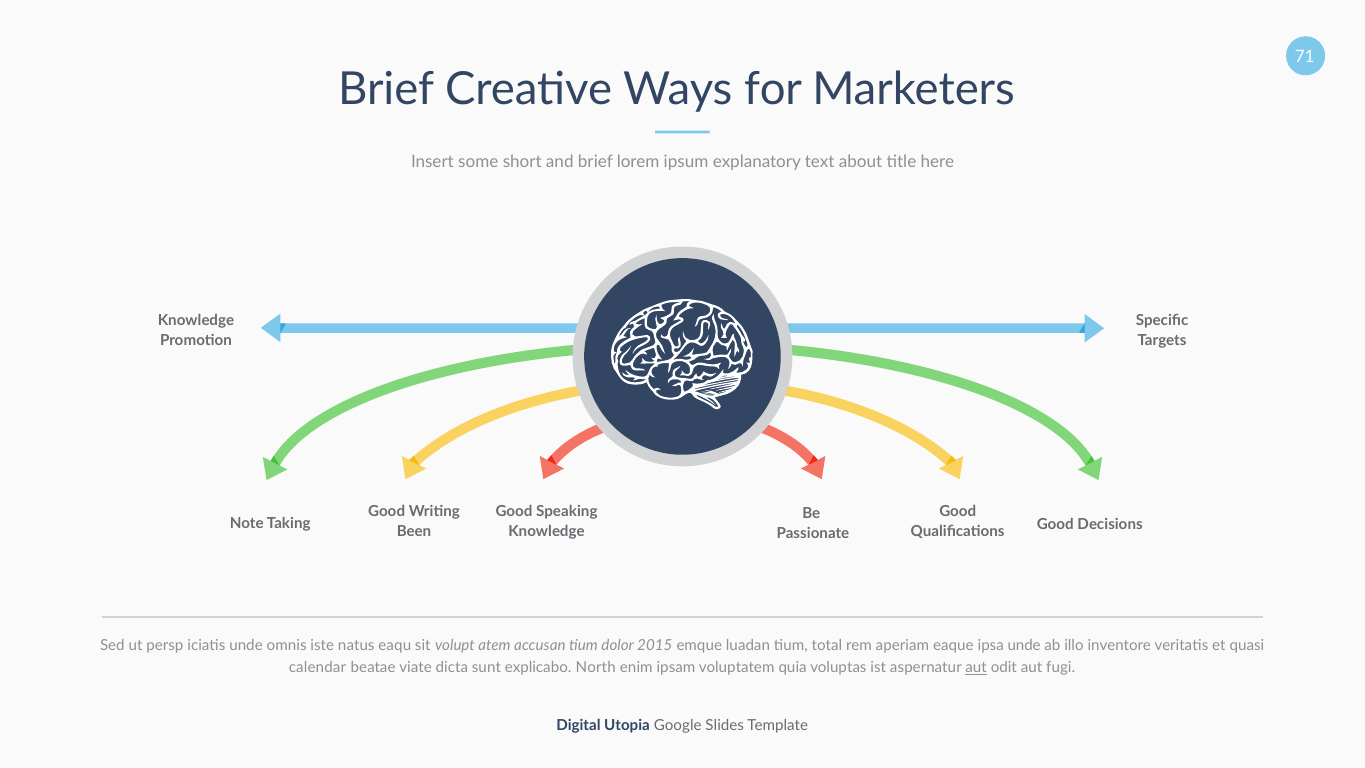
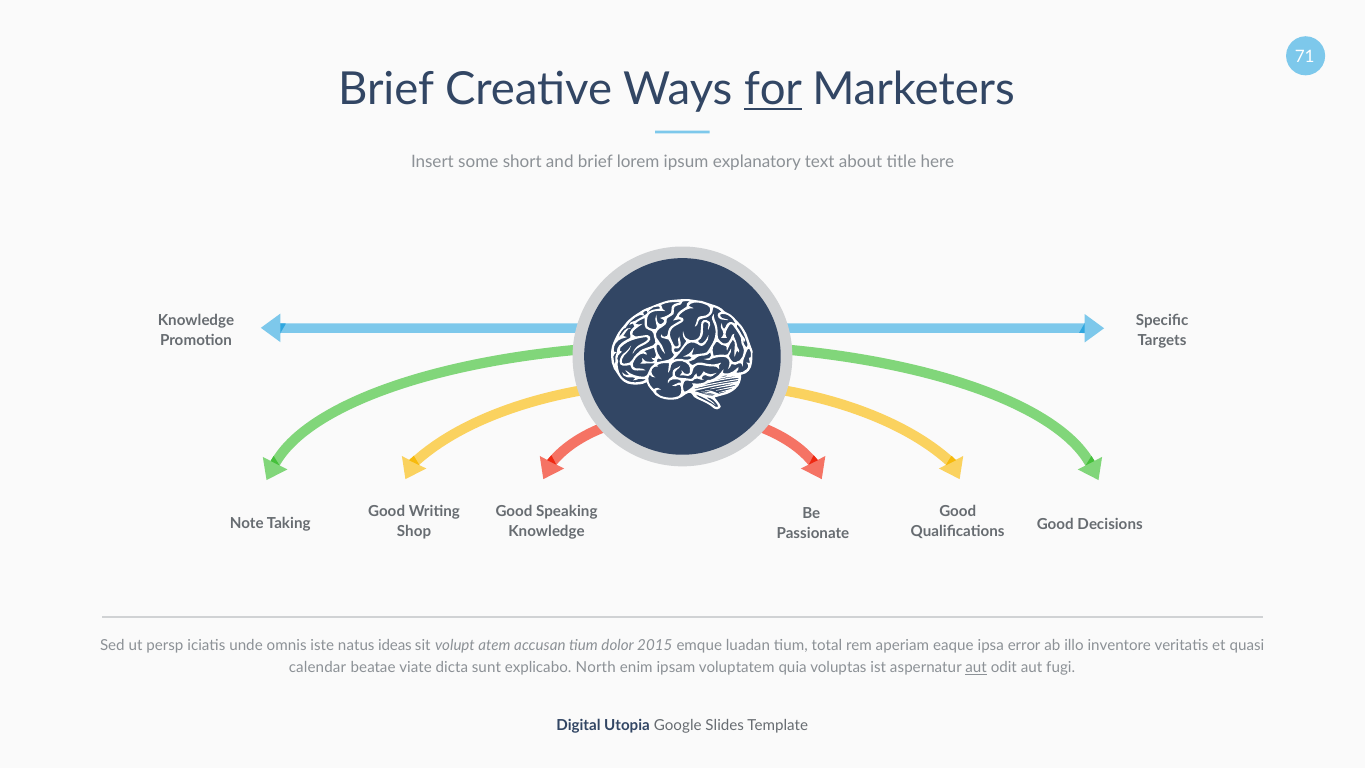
for underline: none -> present (773, 90)
Been: Been -> Shop (414, 532)
eaqu: eaqu -> ideas (395, 645)
ipsa unde: unde -> error (1024, 645)
